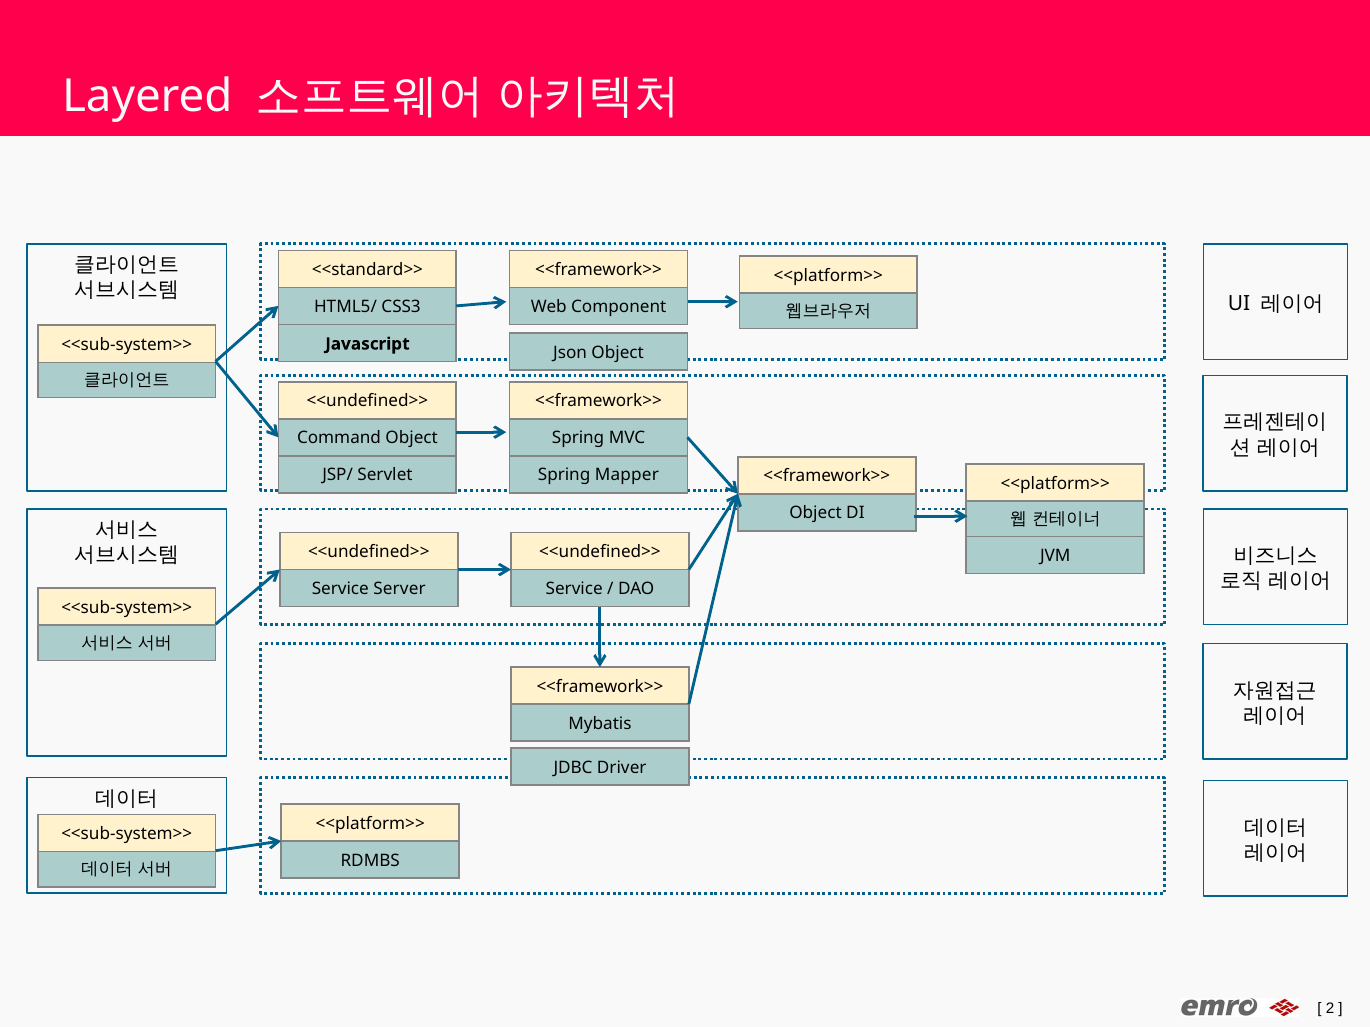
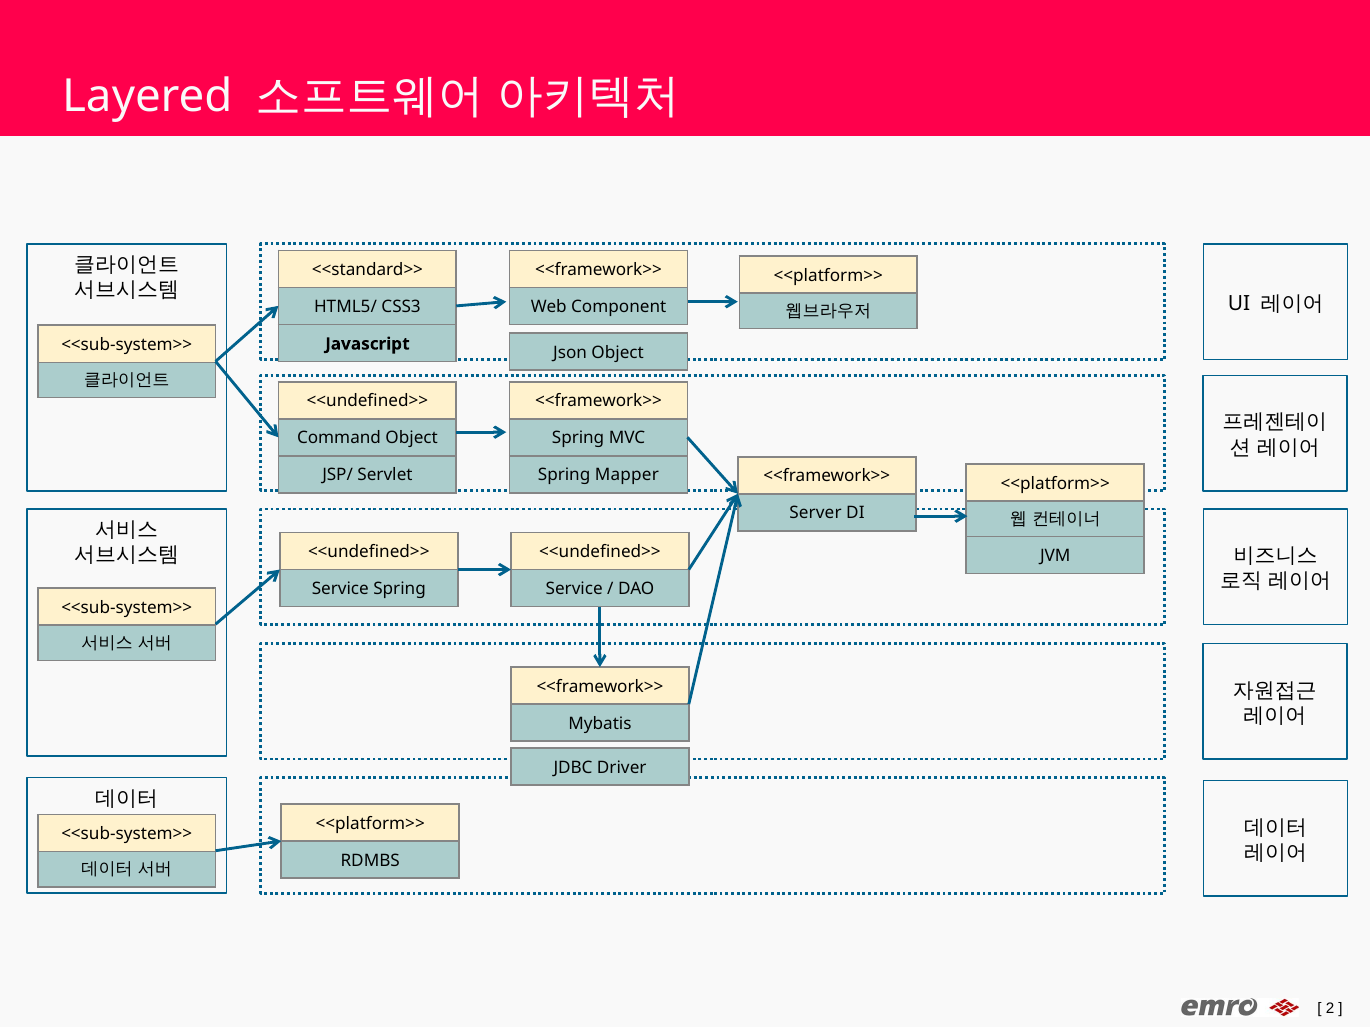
Object: Object -> Server (815, 513)
Service Server: Server -> Spring (400, 589)
